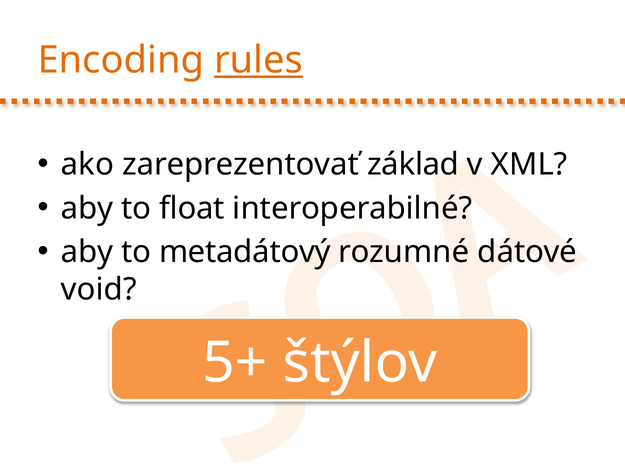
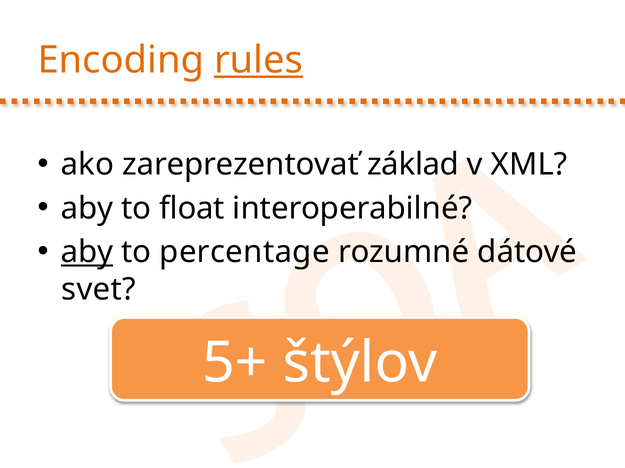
aby underline: none -> present (87, 252)
metadátový: metadátový -> percentage (245, 252)
void: void -> svet (99, 290)
